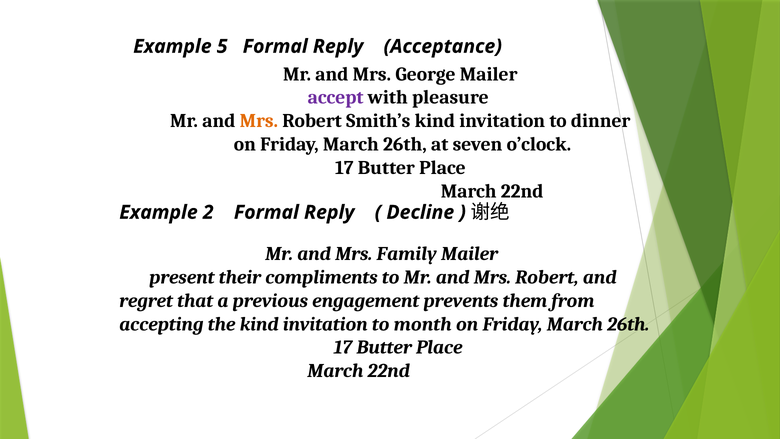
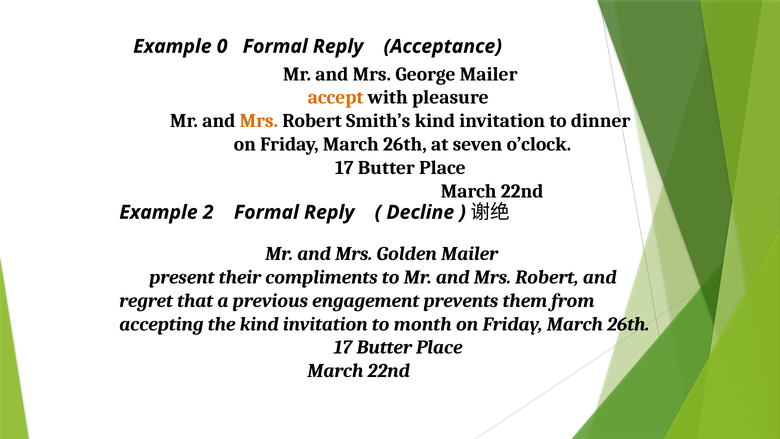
5: 5 -> 0 (222, 46)
accept colour: purple -> orange (336, 97)
Family: Family -> Golden (407, 254)
